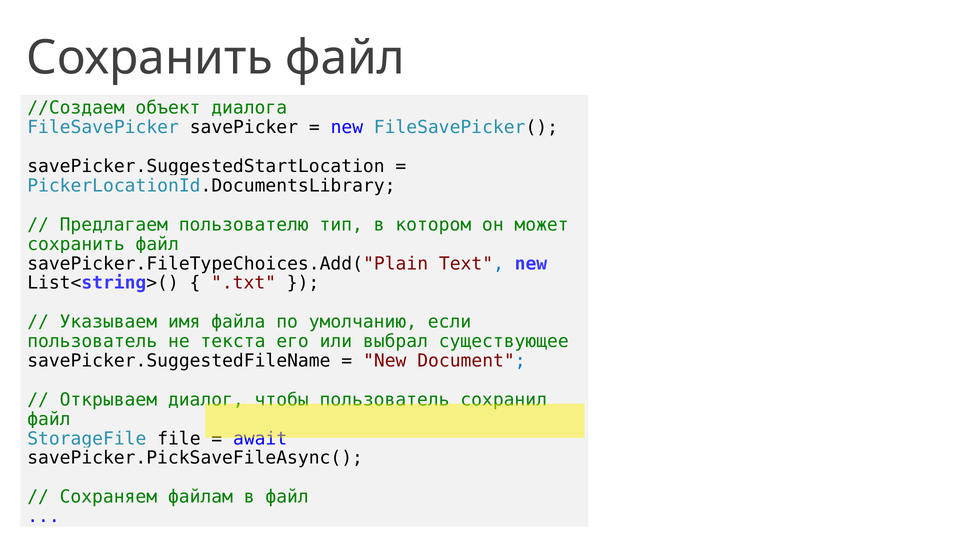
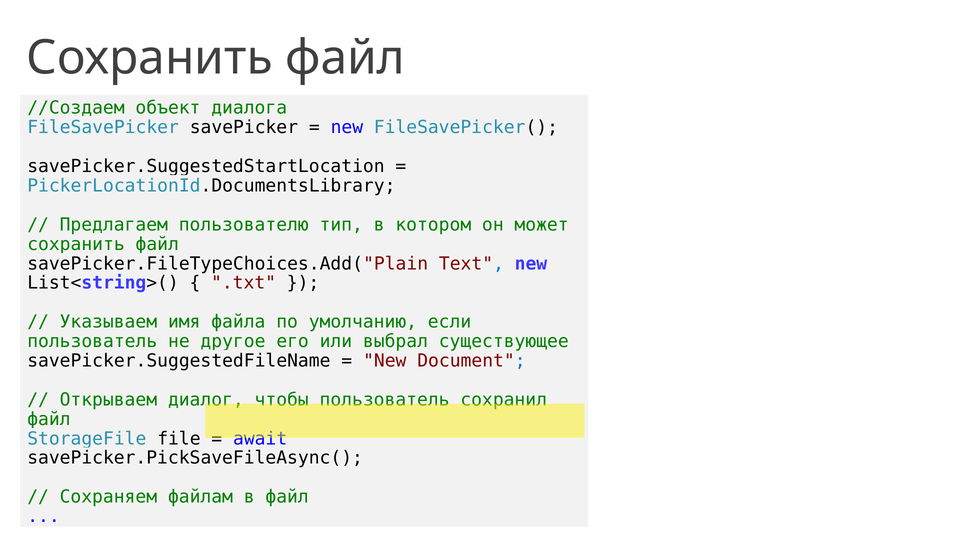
текста: текста -> другое (233, 341)
